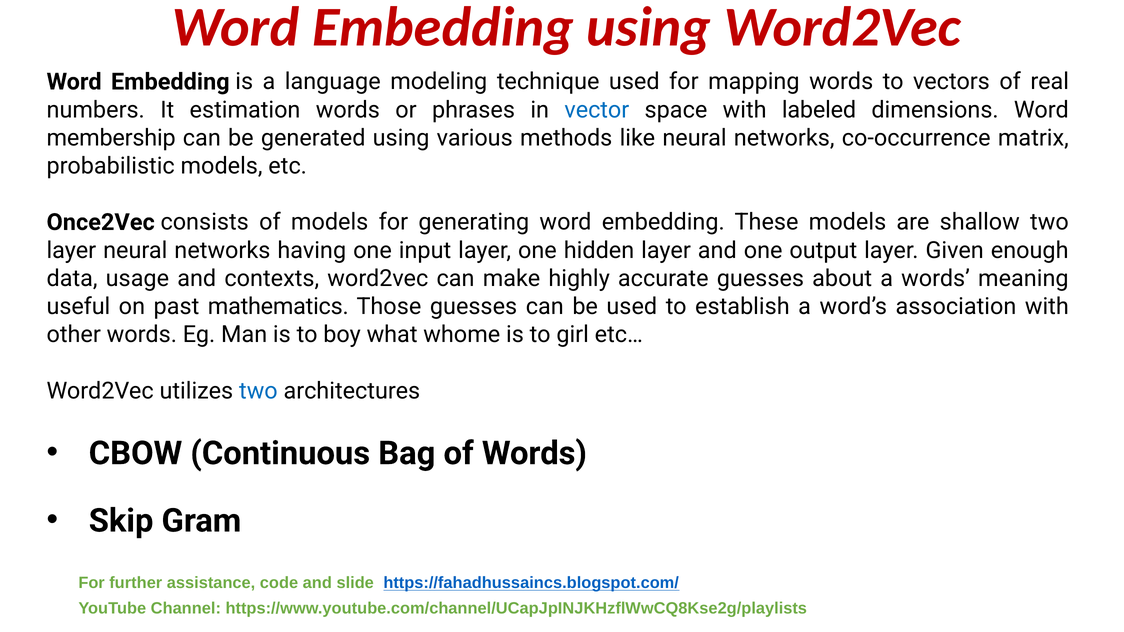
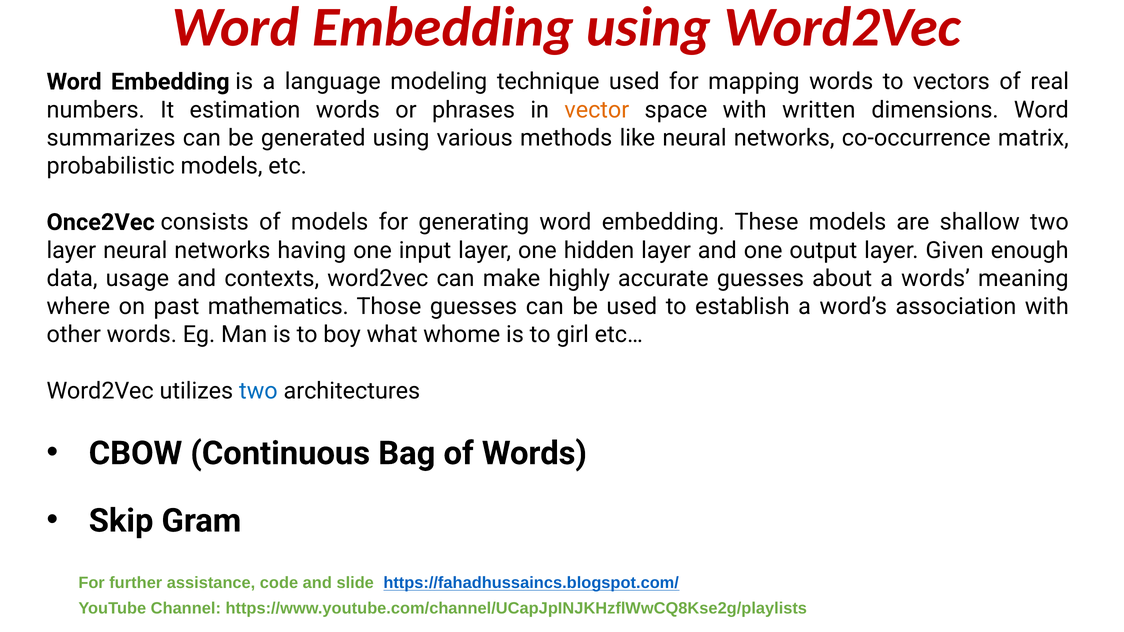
vector colour: blue -> orange (597, 110)
labeled: labeled -> written (819, 110)
membership: membership -> summarizes (111, 138)
useful: useful -> where (78, 307)
